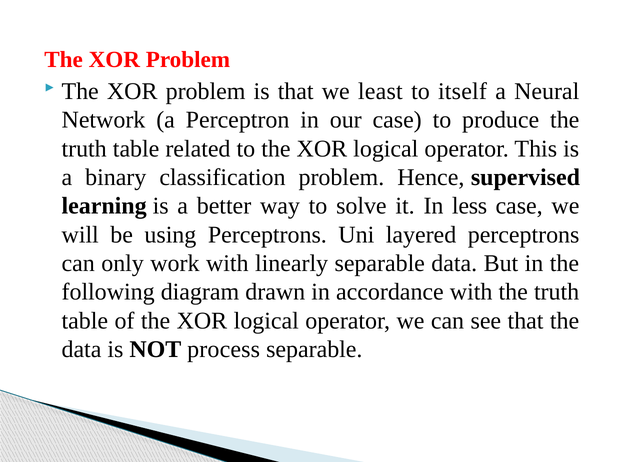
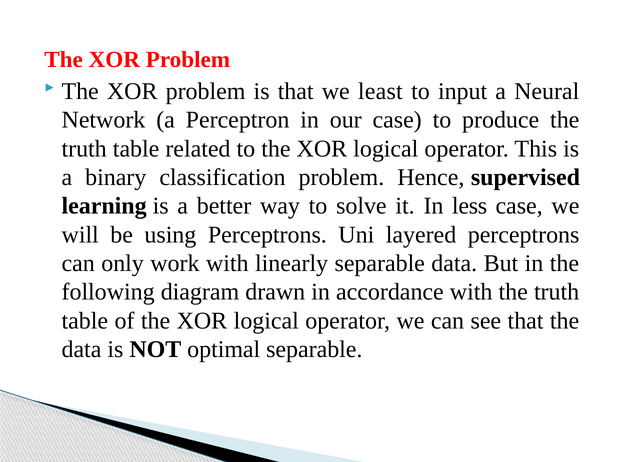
itself: itself -> input (463, 91)
process: process -> optimal (224, 350)
